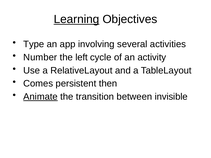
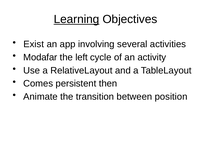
Type: Type -> Exist (34, 44)
Number: Number -> Modafar (40, 57)
Animate underline: present -> none (41, 97)
invisible: invisible -> position (171, 97)
